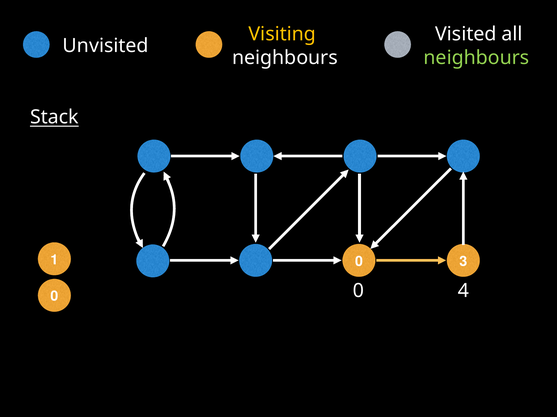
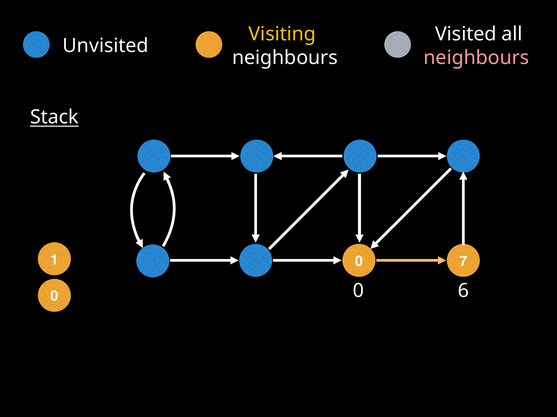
neighbours colour: light green -> pink (476, 58)
3: 3 -> 7 (463, 262)
4: 4 -> 6 (463, 291)
